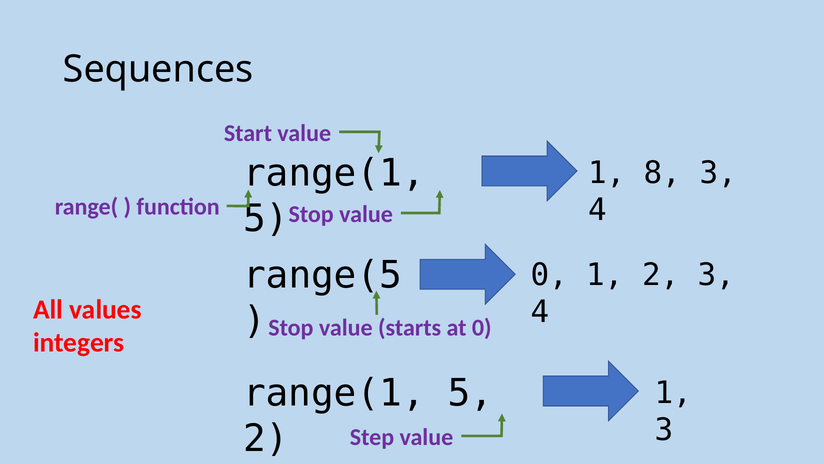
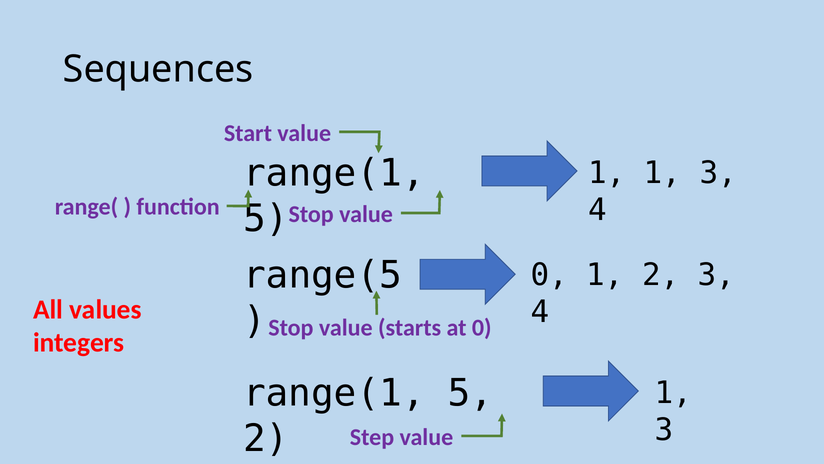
1 8: 8 -> 1 (662, 173)
